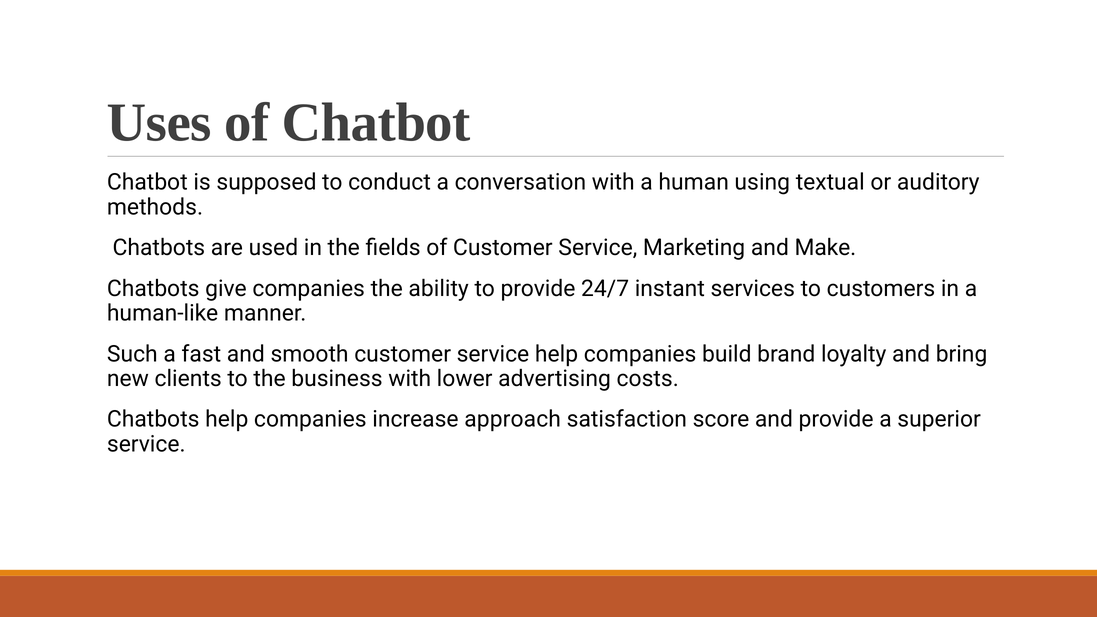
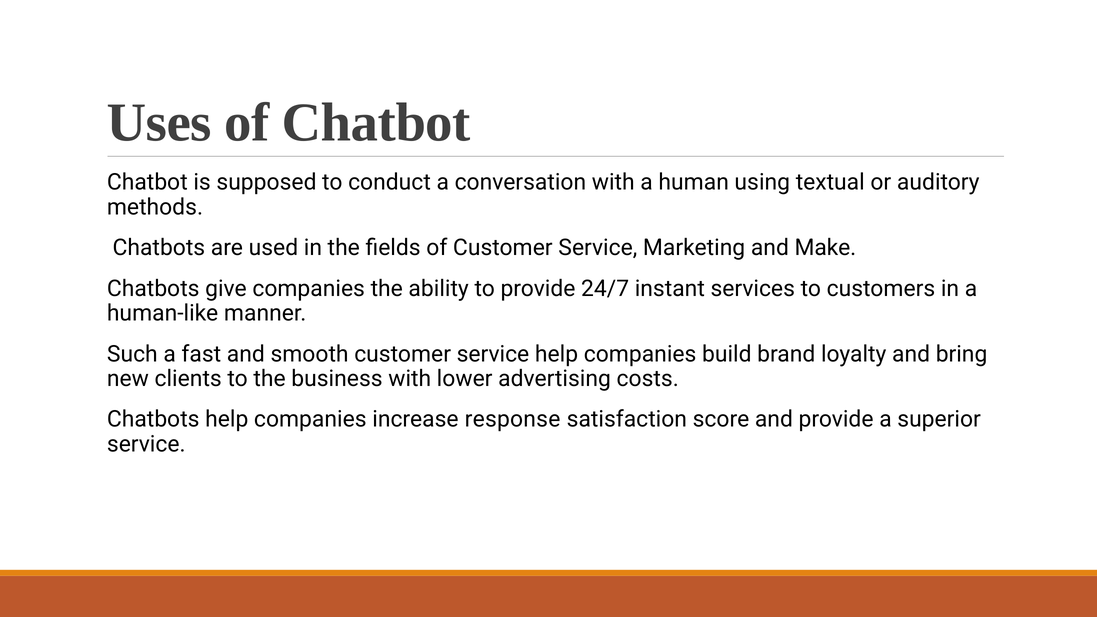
approach: approach -> response (513, 419)
